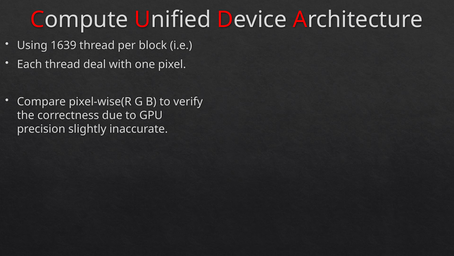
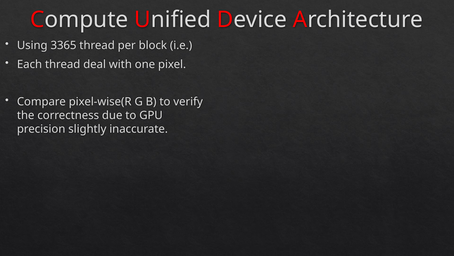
1639: 1639 -> 3365 (63, 45)
